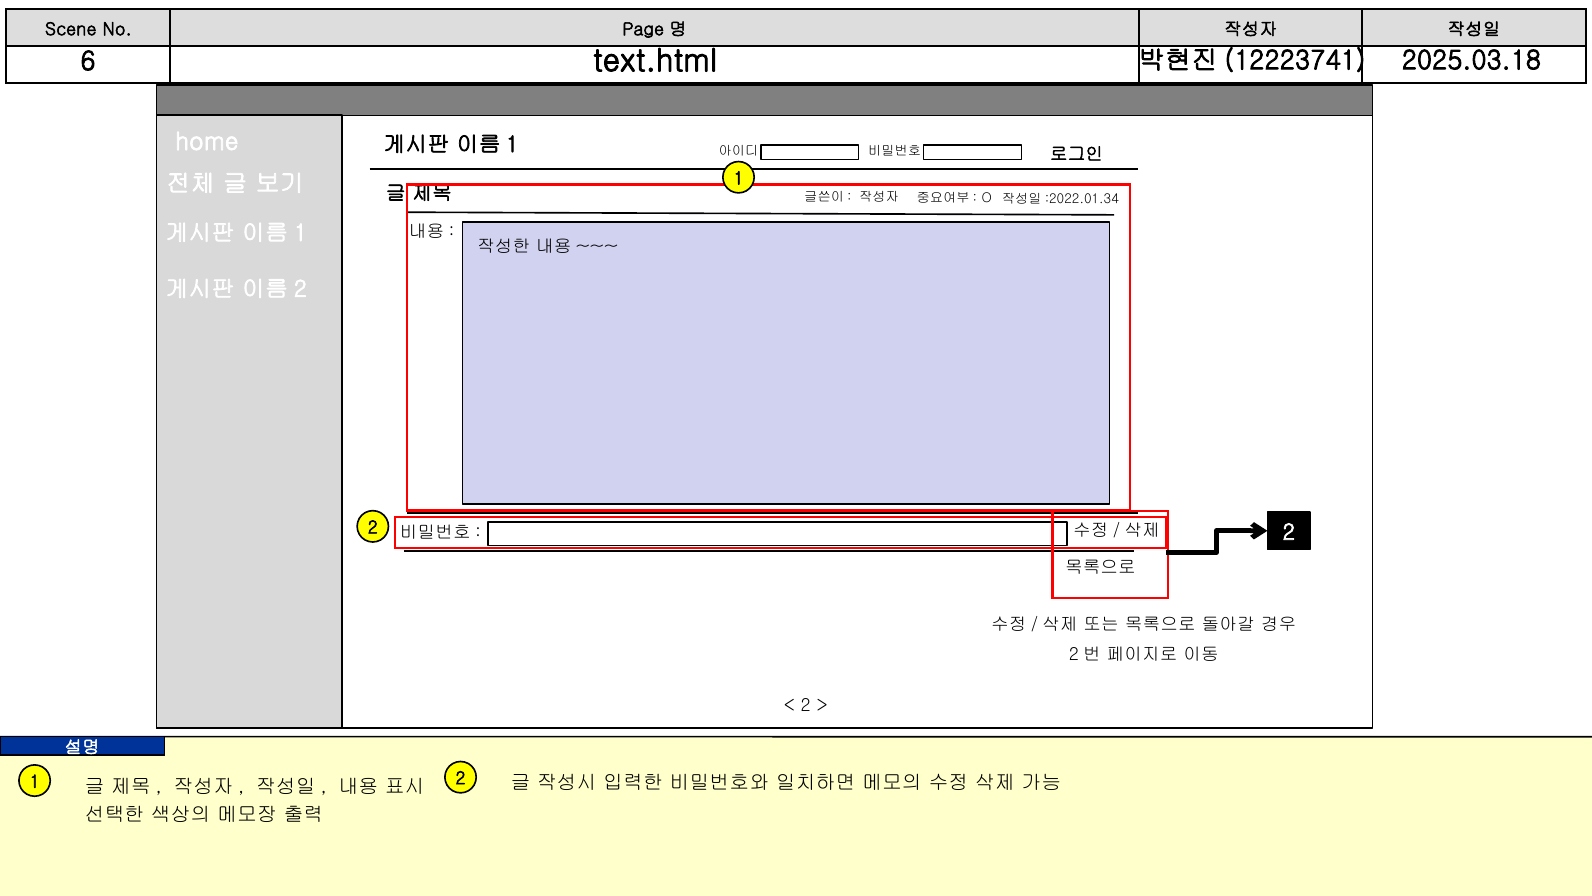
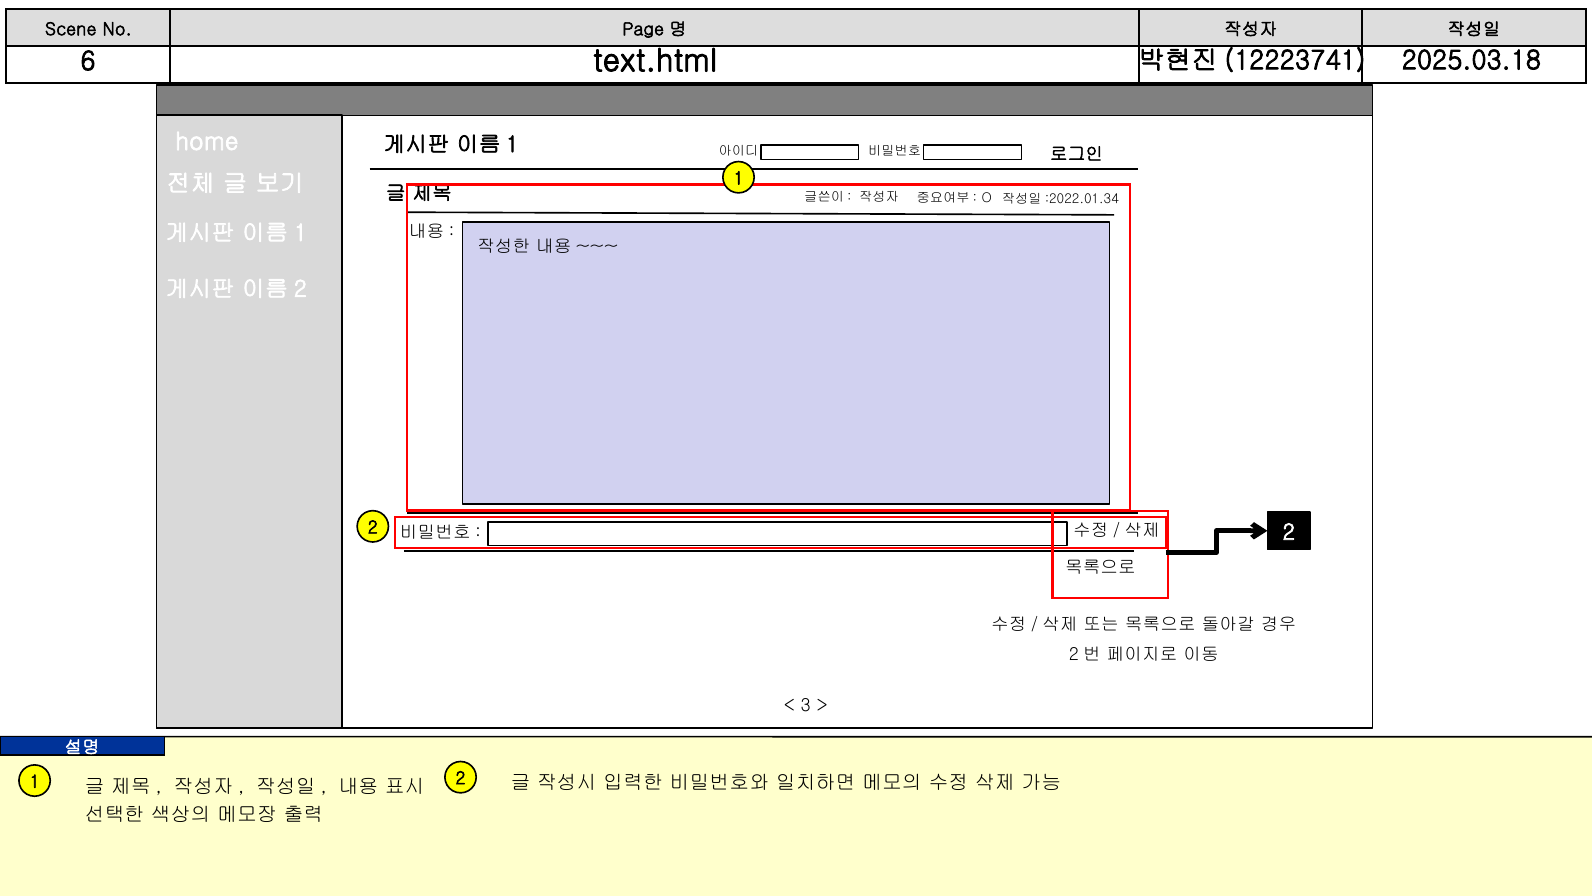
2: 2 -> 3 (806, 706)
